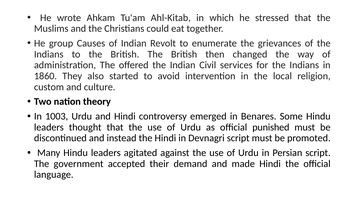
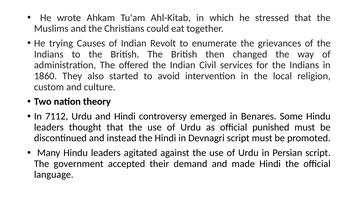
group: group -> trying (61, 43)
1003: 1003 -> 7112 (57, 116)
